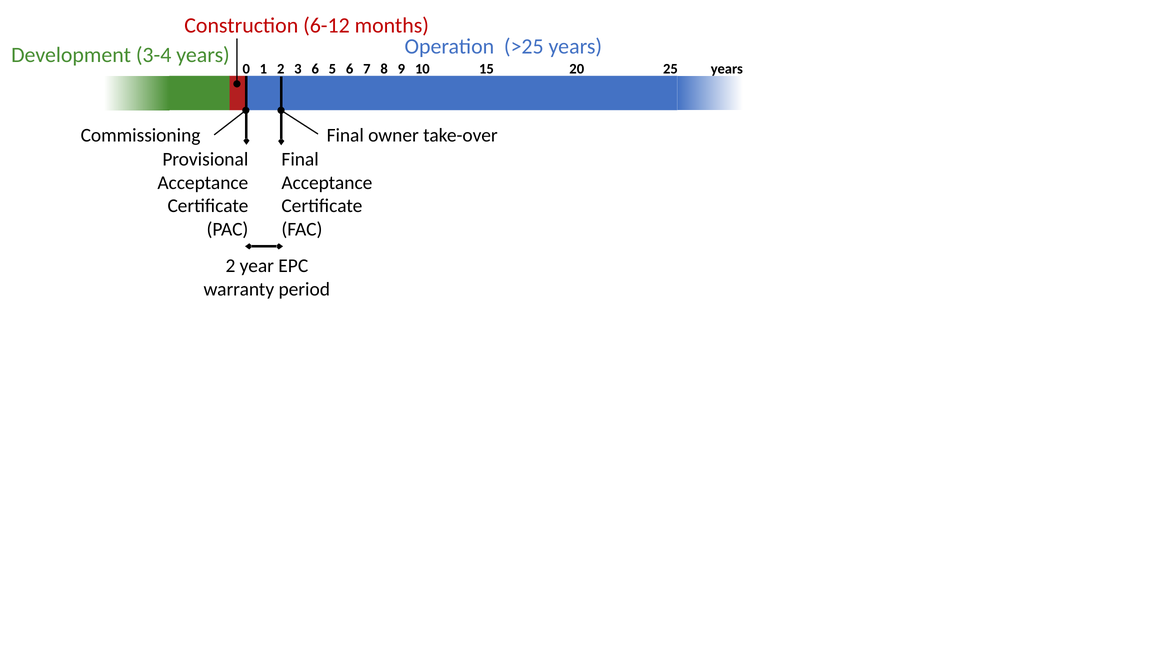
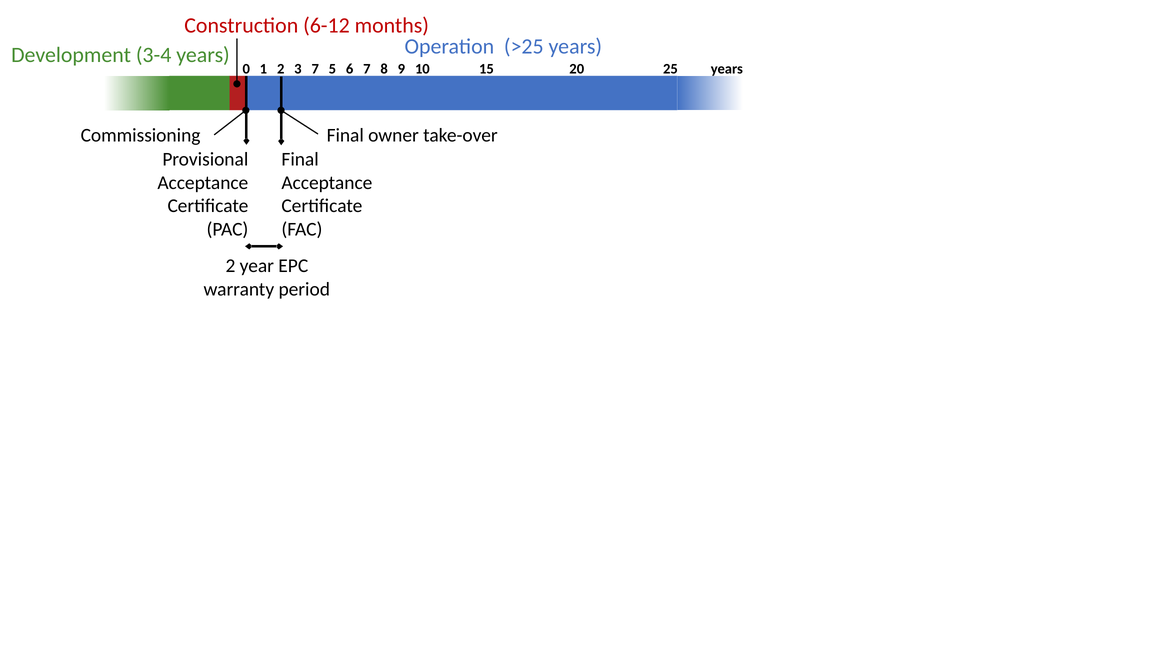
3 6: 6 -> 7 (315, 69)
